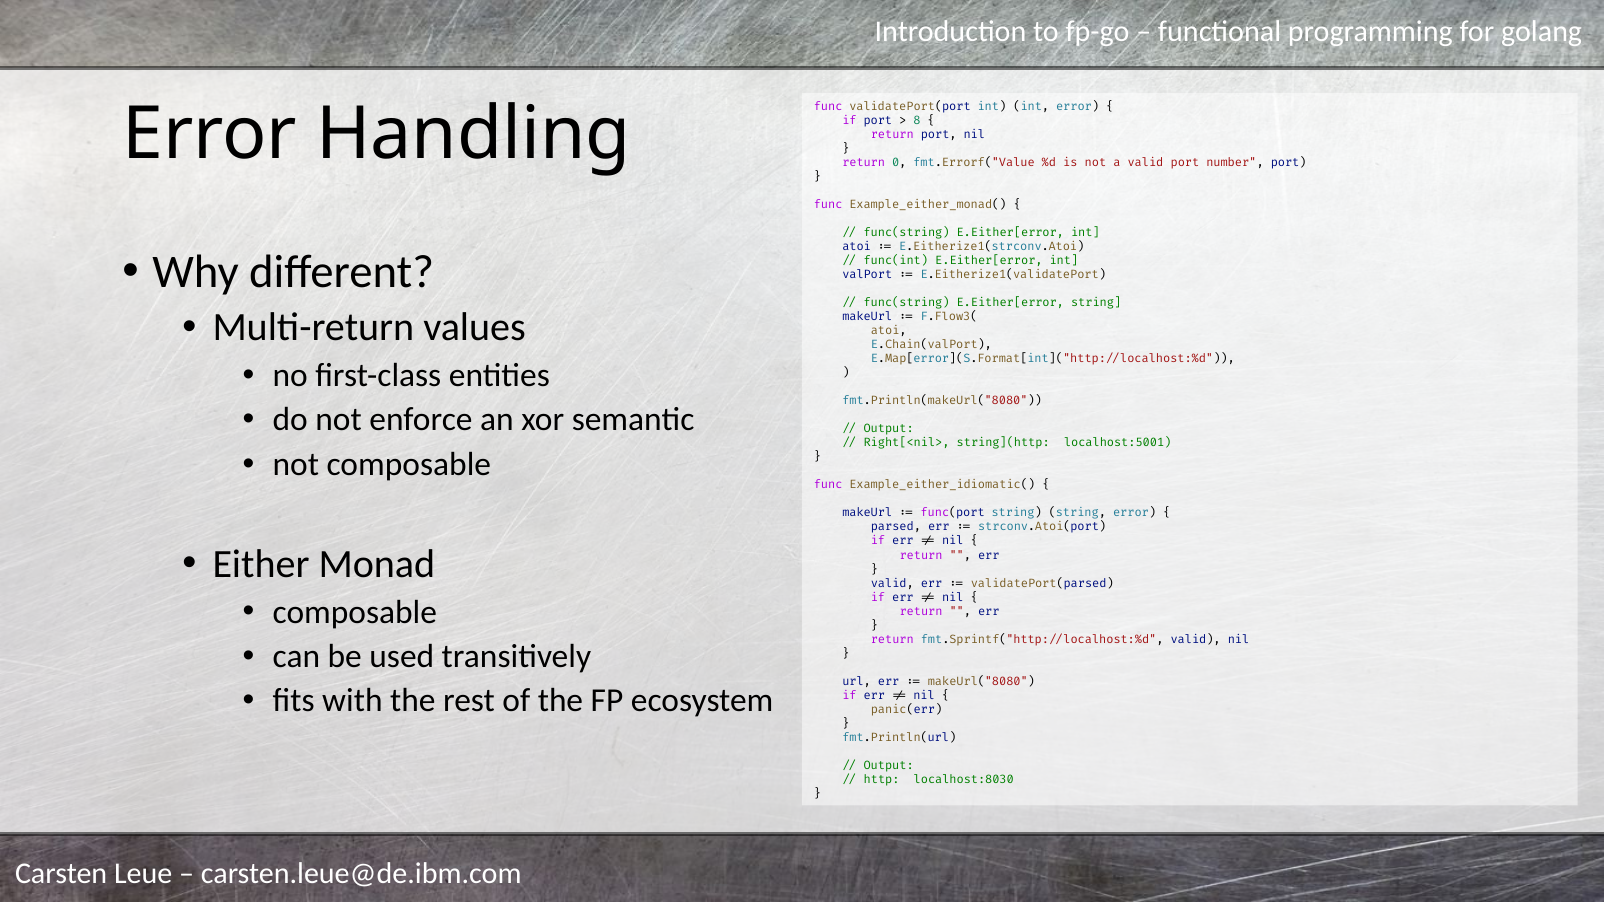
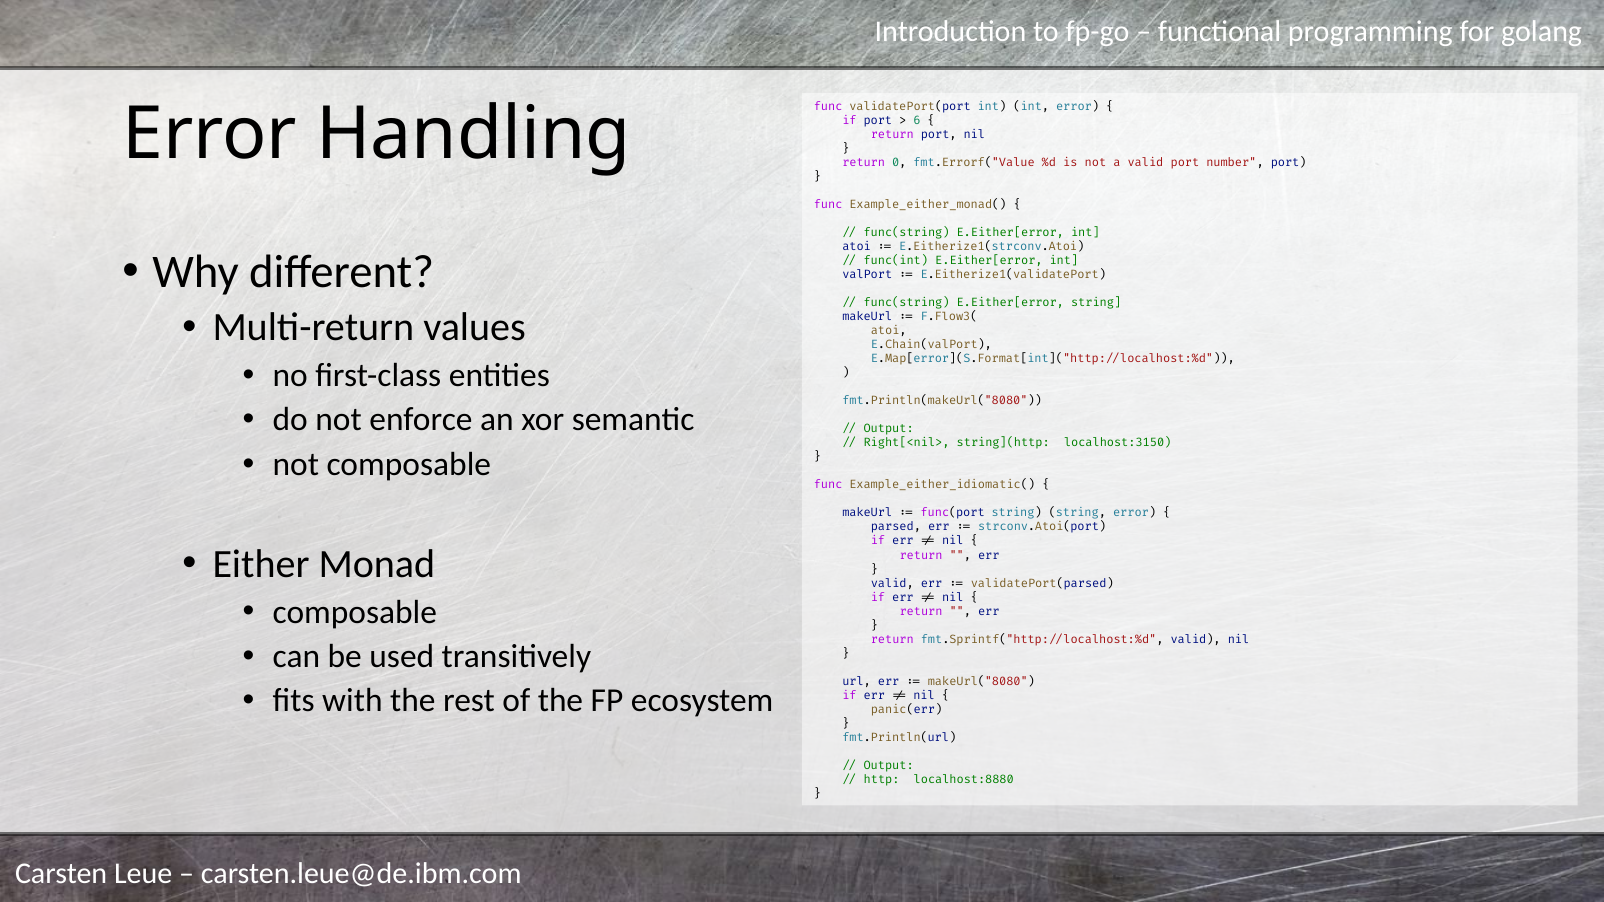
8: 8 -> 6 (917, 121)
string](http://localhost:5001: string](http://localhost:5001 -> string](http://localhost:3150 (1064, 443)
http://localhost:8030: http://localhost:8030 -> http://localhost:8880 (939, 780)
